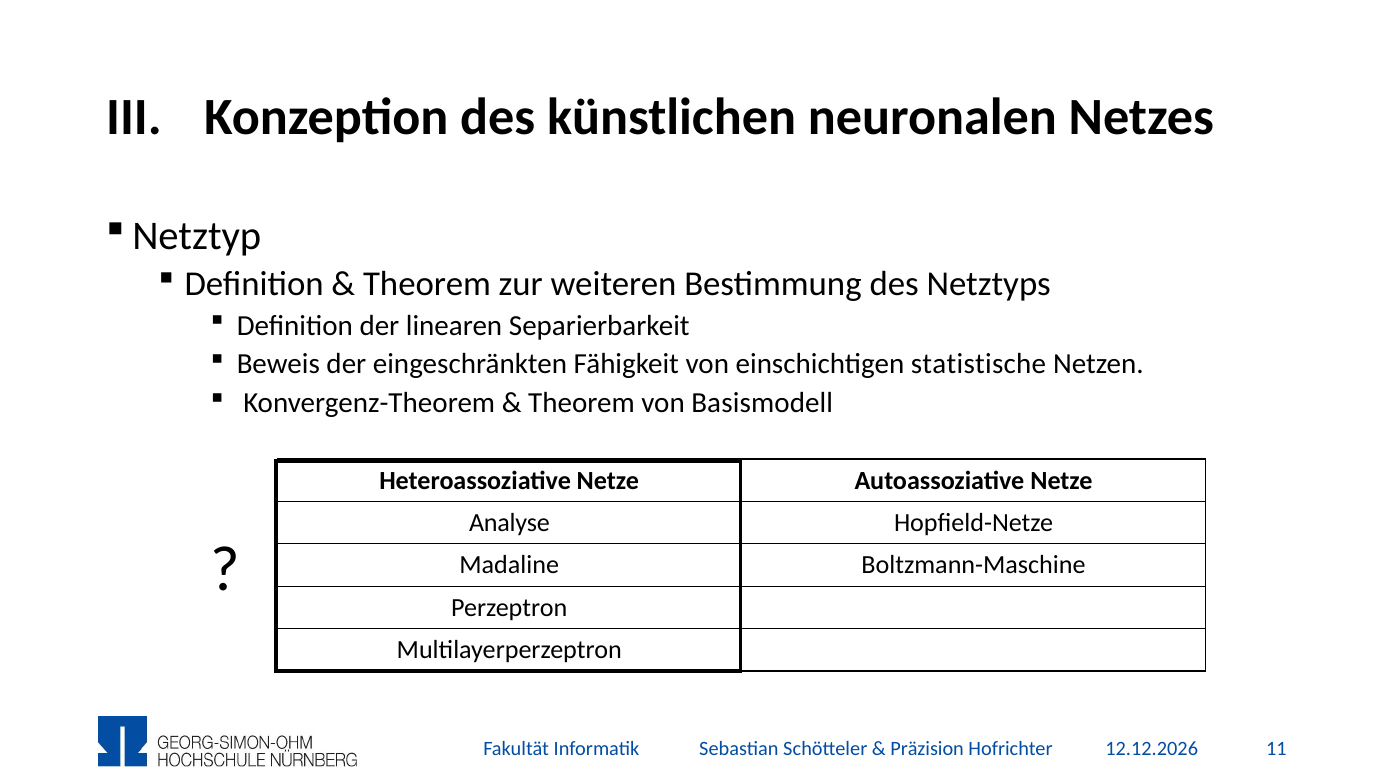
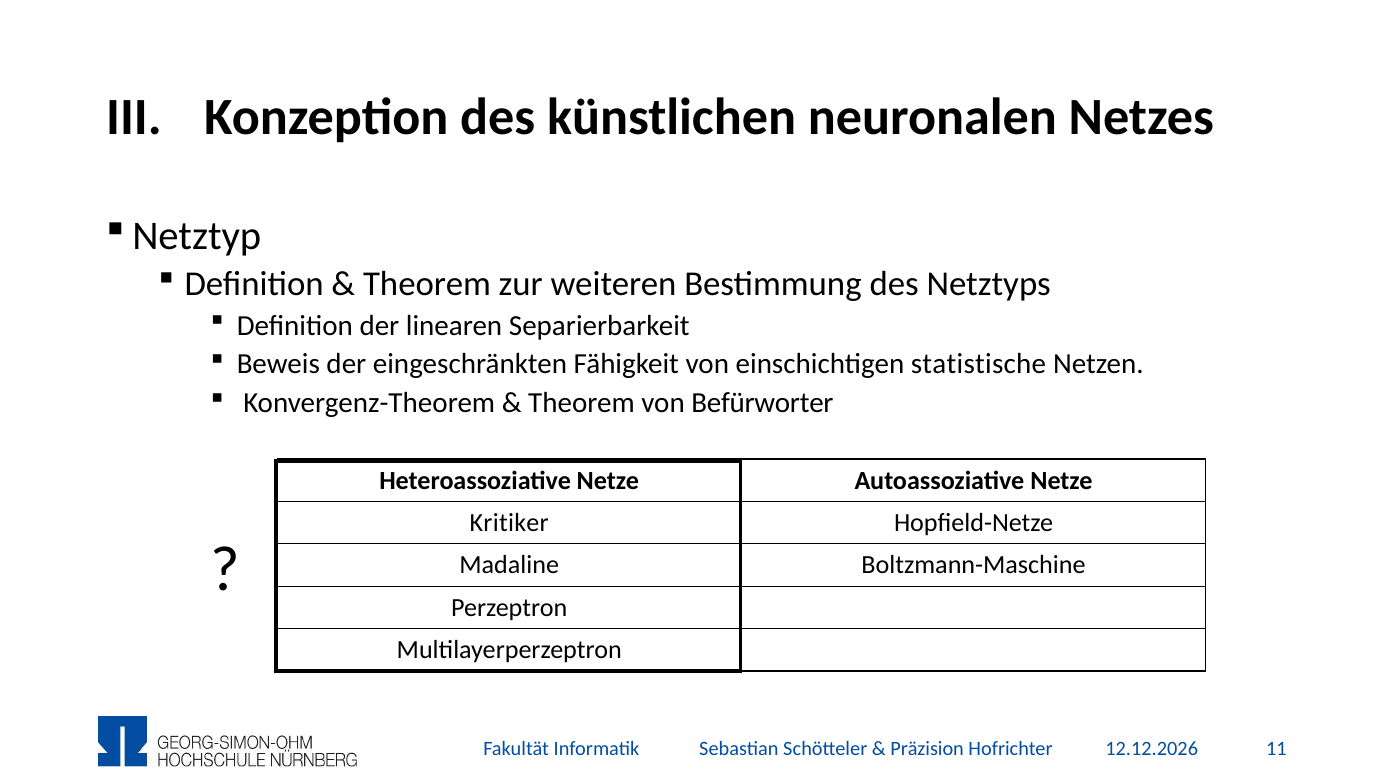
Basismodell: Basismodell -> Befürworter (762, 402)
Analyse: Analyse -> Kritiker (509, 523)
